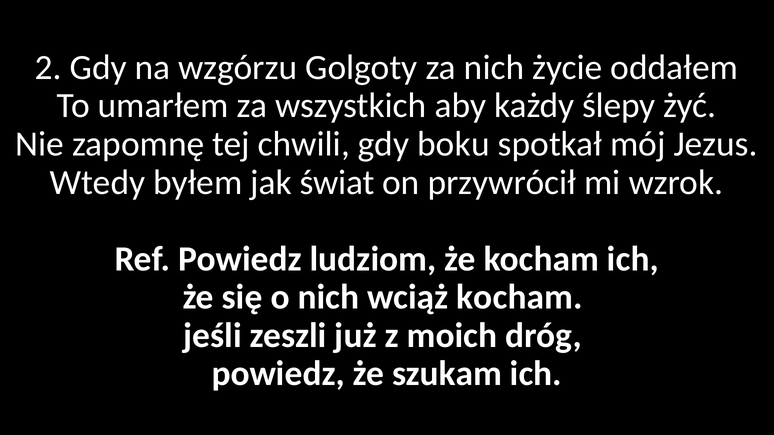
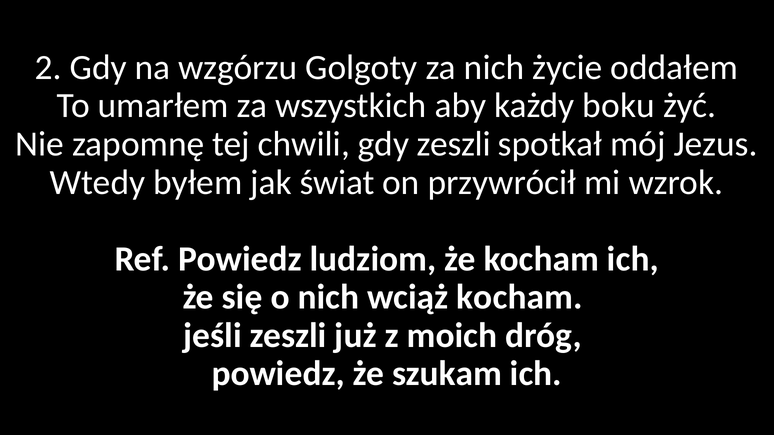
ślepy: ślepy -> boku (619, 106)
gdy boku: boku -> zeszli (454, 144)
